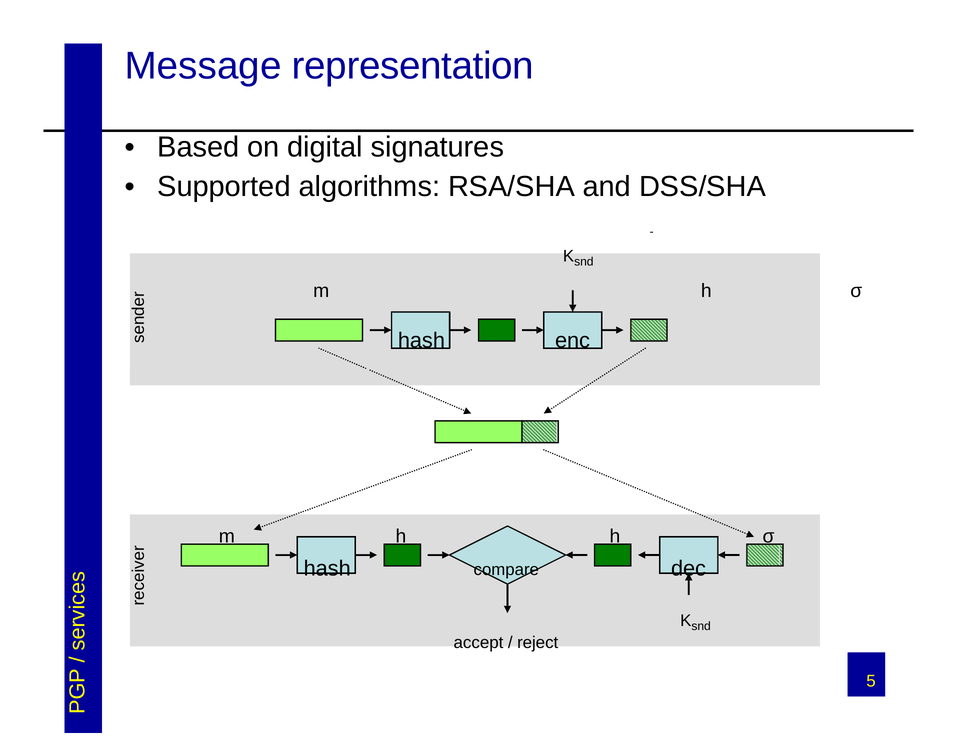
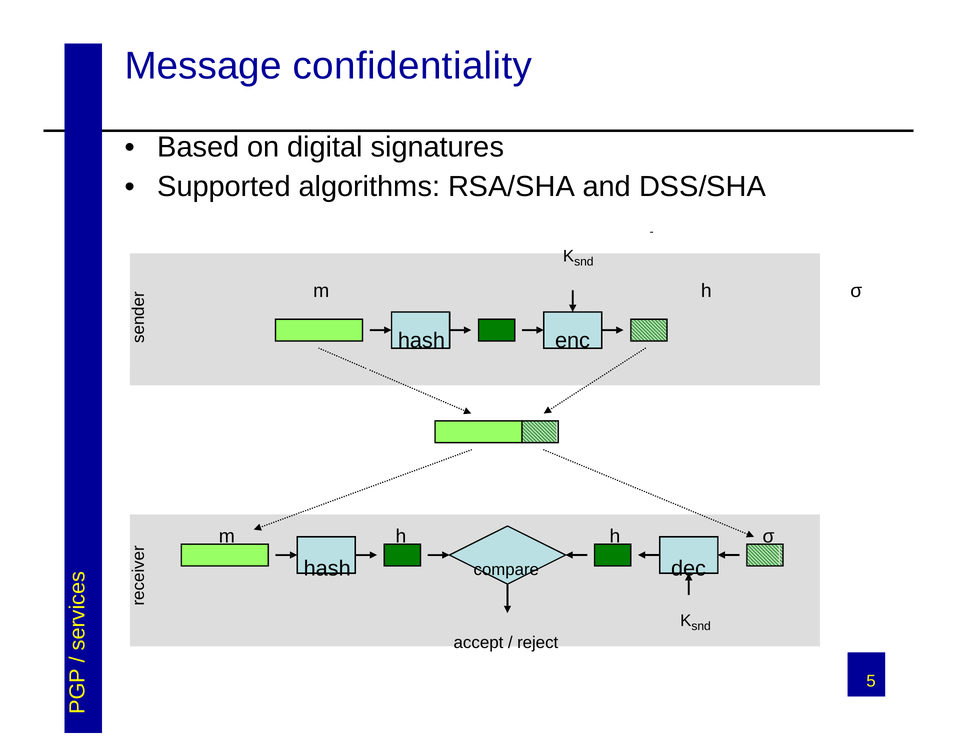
representation: representation -> confidentiality (413, 66)
